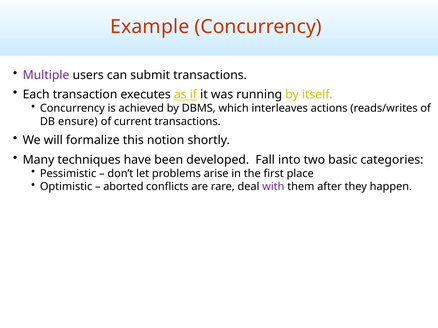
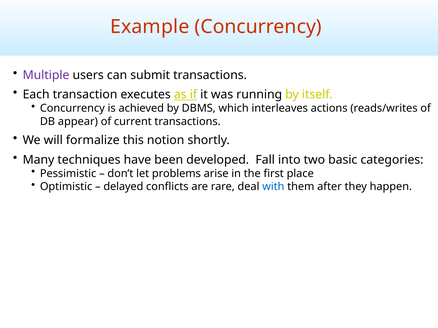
ensure: ensure -> appear (78, 122)
aborted: aborted -> delayed (123, 187)
with colour: purple -> blue (273, 187)
